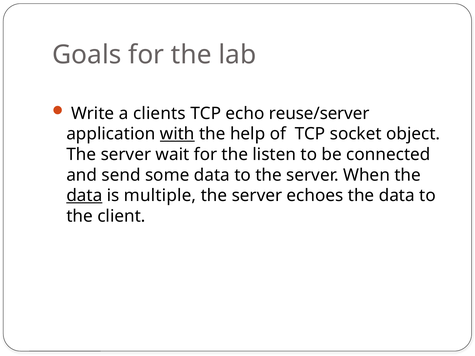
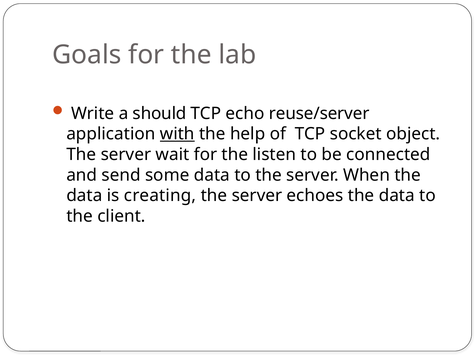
clients: clients -> should (160, 113)
data underline: present -> none (84, 196)
multiple: multiple -> creating (160, 196)
